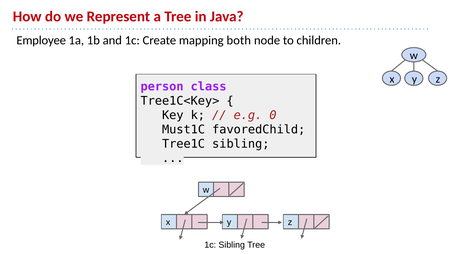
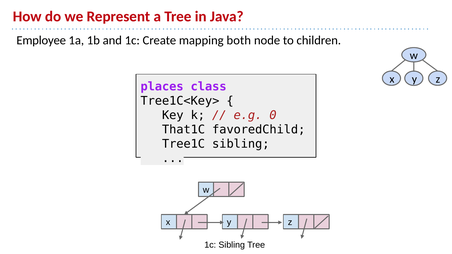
person: person -> places (162, 87)
Must1C: Must1C -> That1C (184, 130)
